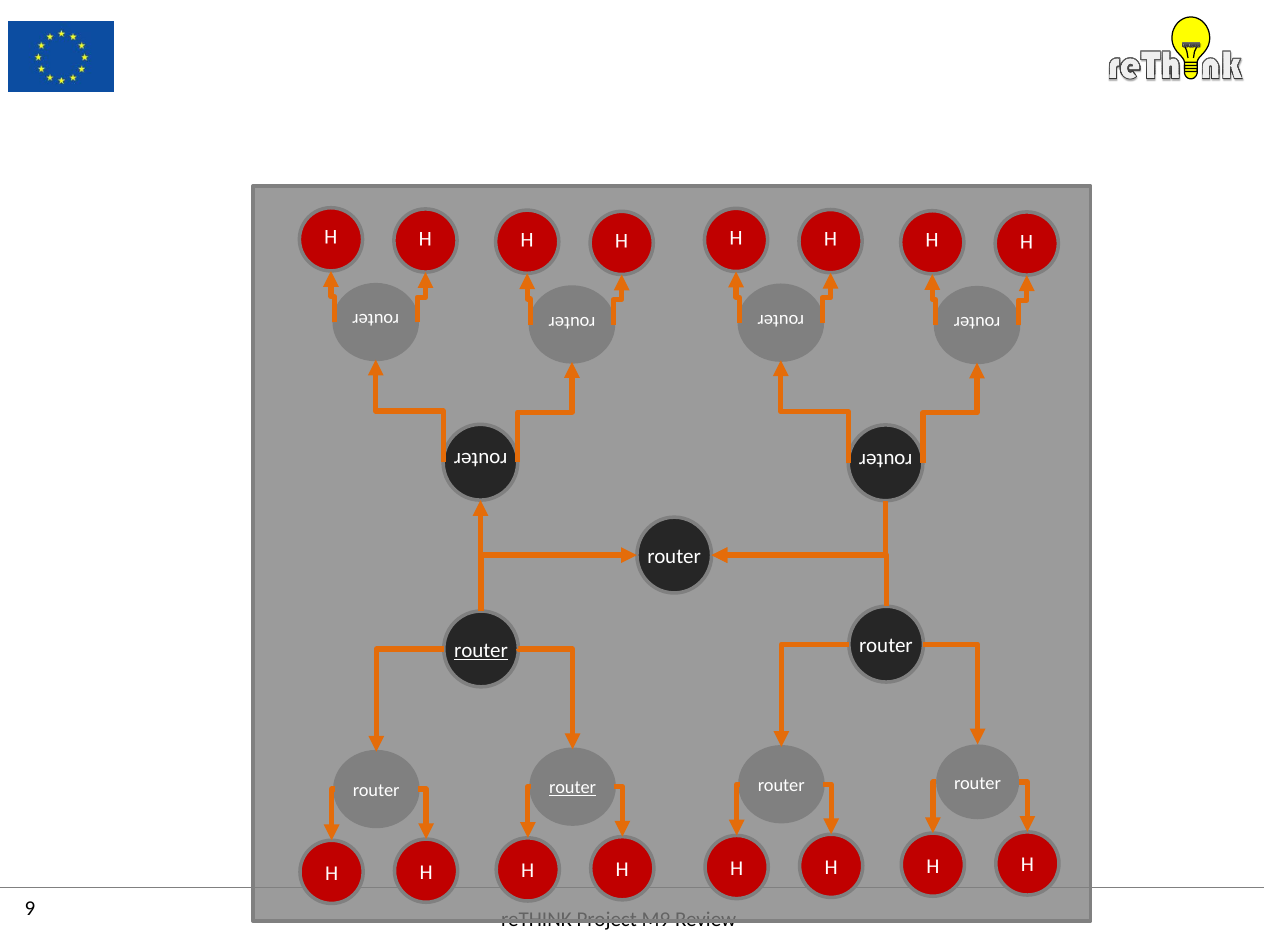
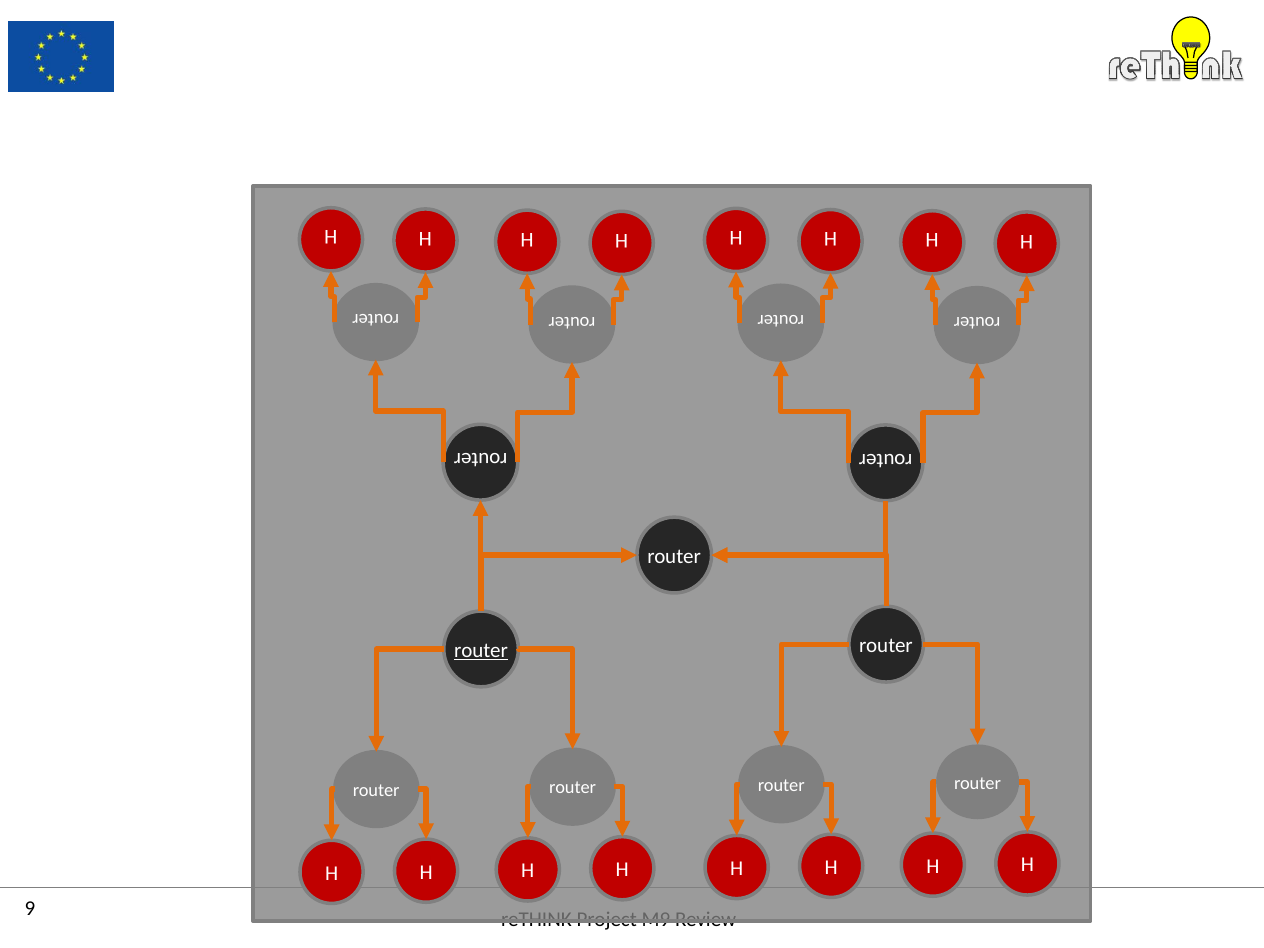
router underline: present -> none (573, 788)
